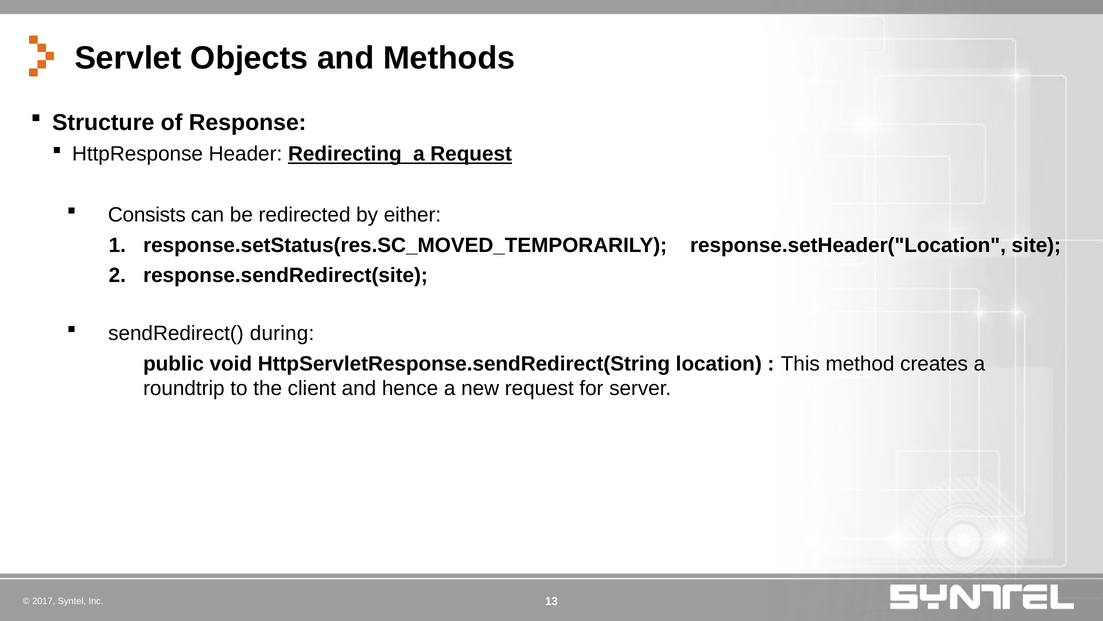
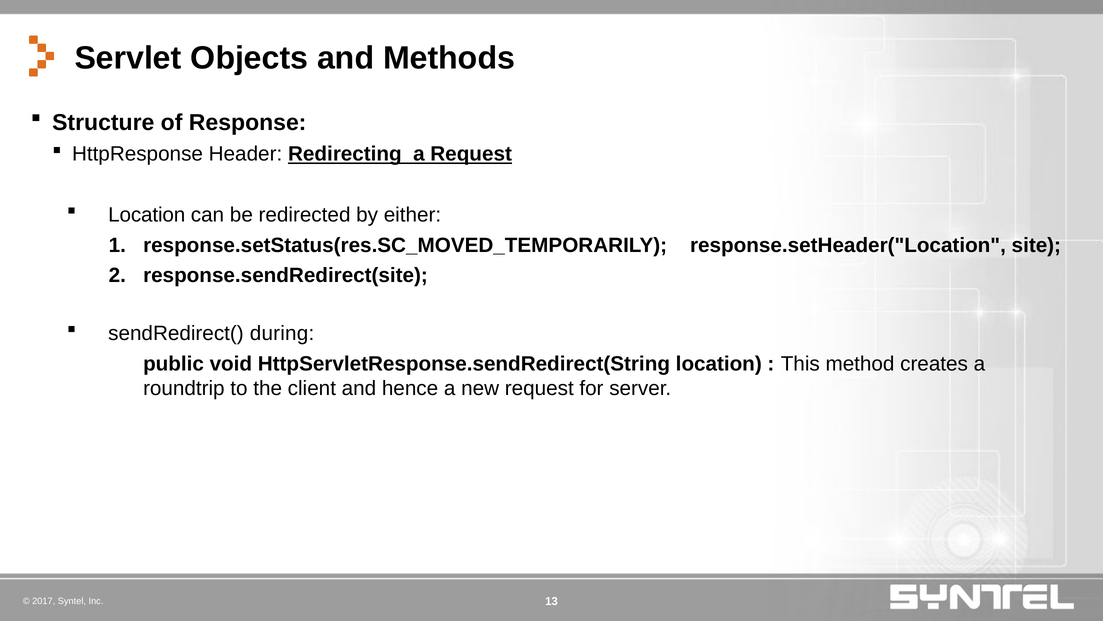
Consists: Consists -> Location (147, 215)
